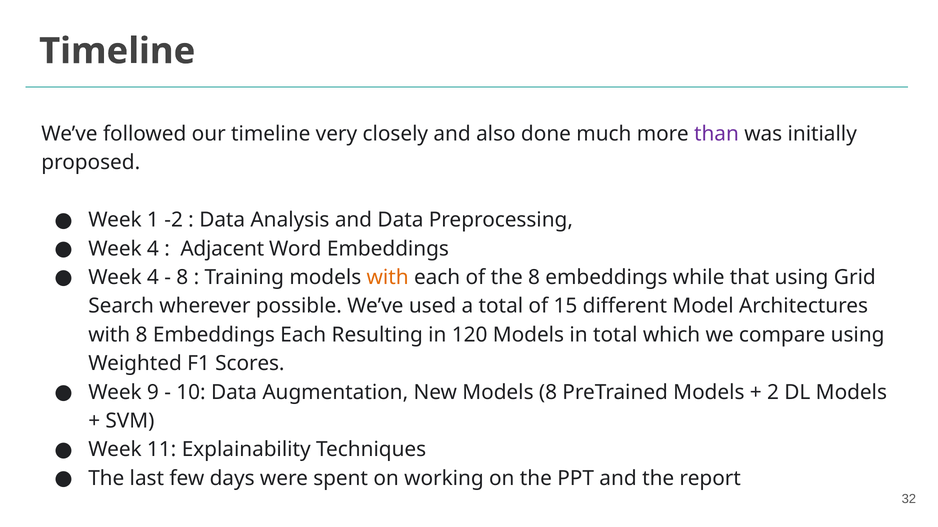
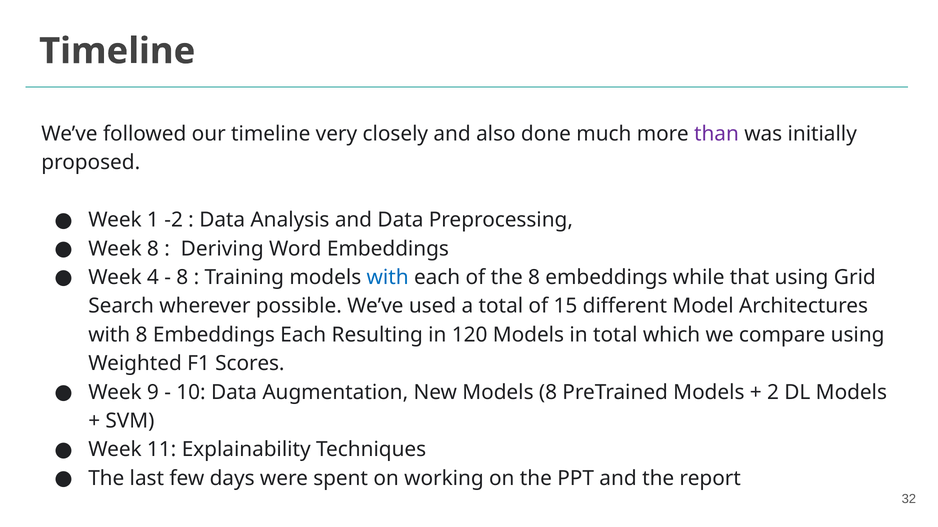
4: 4 -> 8 (153, 249)
Adjacent: Adjacent -> Deriving (222, 249)
with colour: orange -> blue (388, 278)
